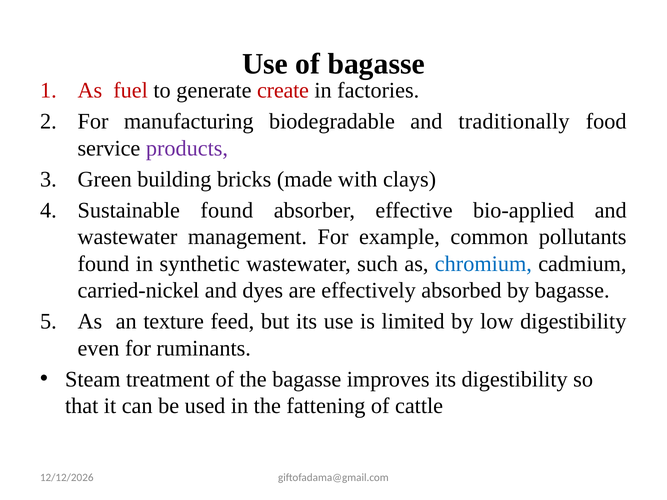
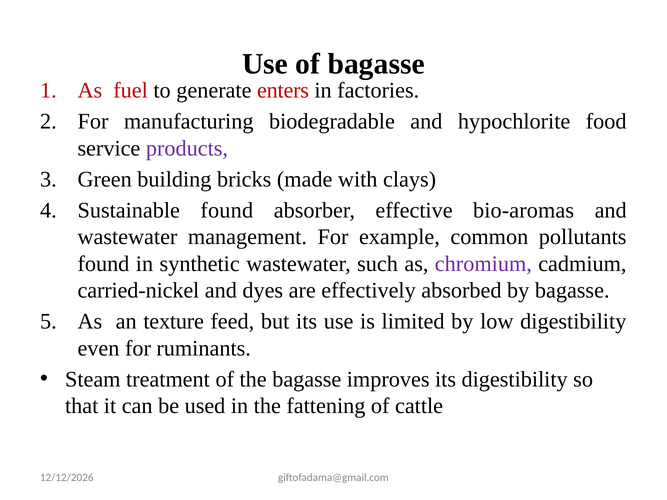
create: create -> enters (283, 91)
traditionally: traditionally -> hypochlorite (514, 122)
bio-applied: bio-applied -> bio-aromas (524, 211)
chromium colour: blue -> purple (483, 264)
